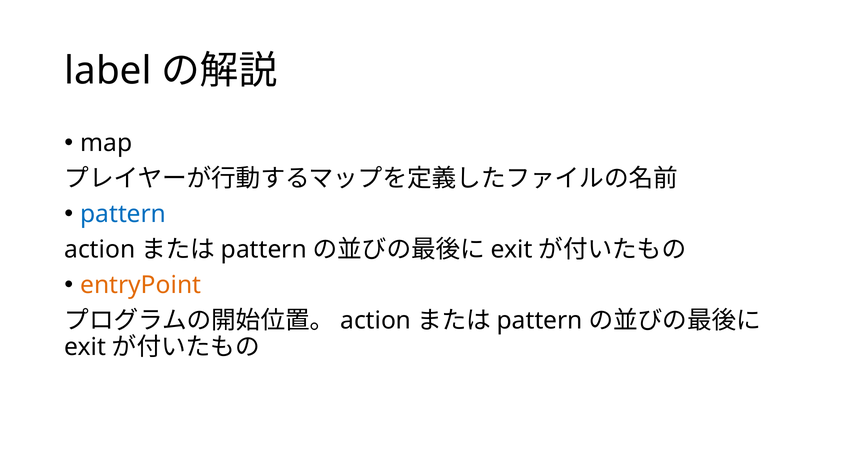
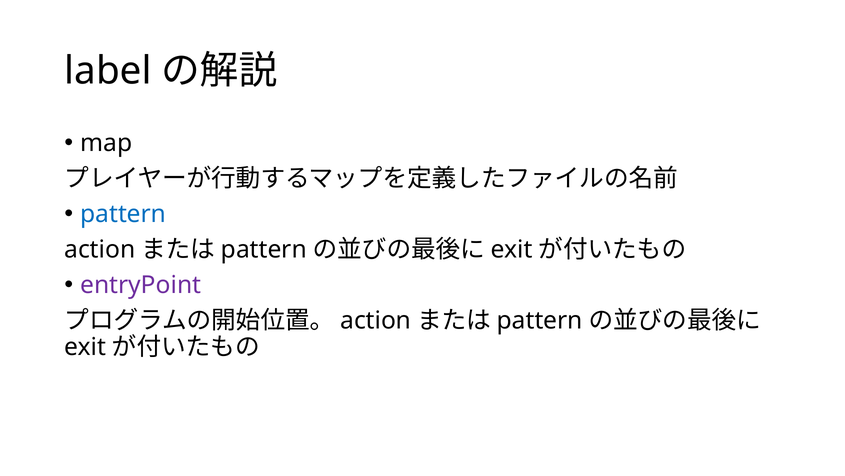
entryPoint colour: orange -> purple (141, 285)
